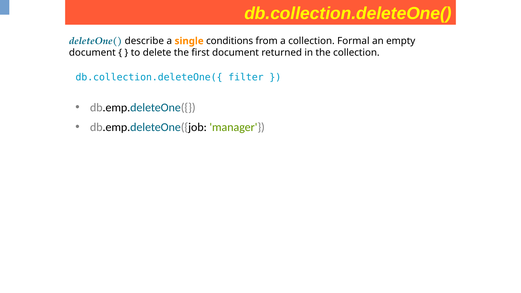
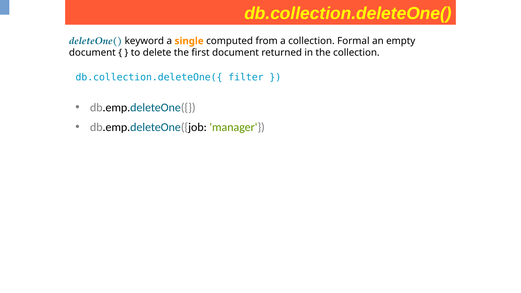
describe: describe -> keyword (144, 41)
conditions: conditions -> computed (230, 41)
